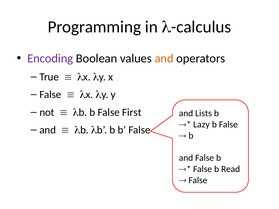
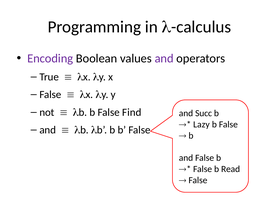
and colour: orange -> purple (164, 59)
First: First -> Find (132, 112)
Lists: Lists -> Succ (204, 113)
